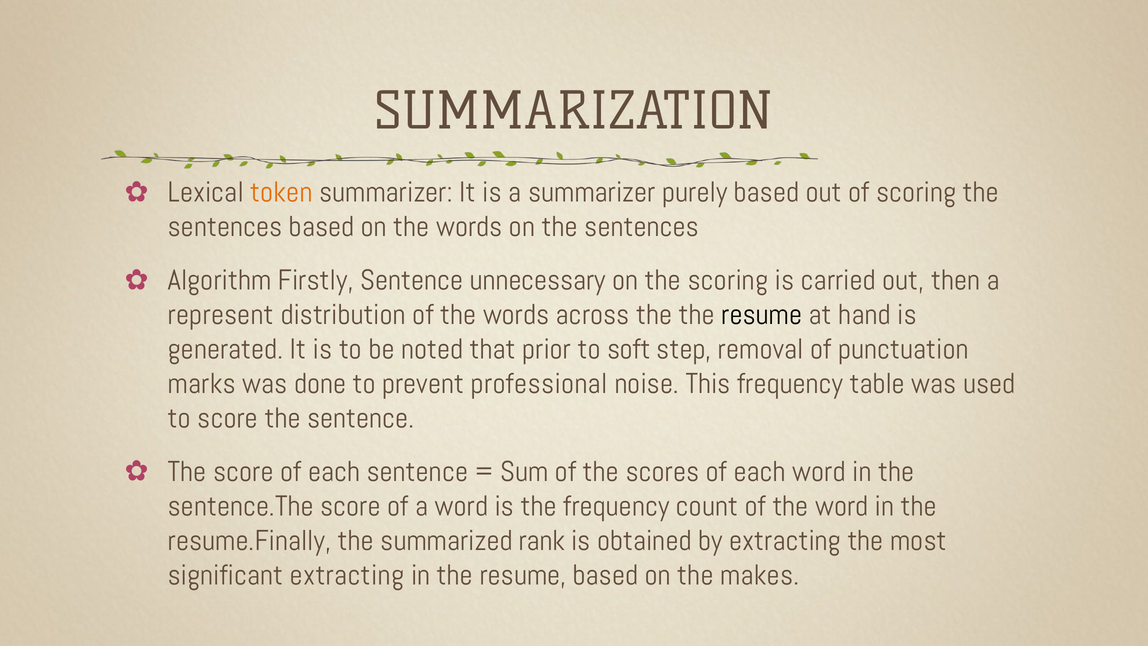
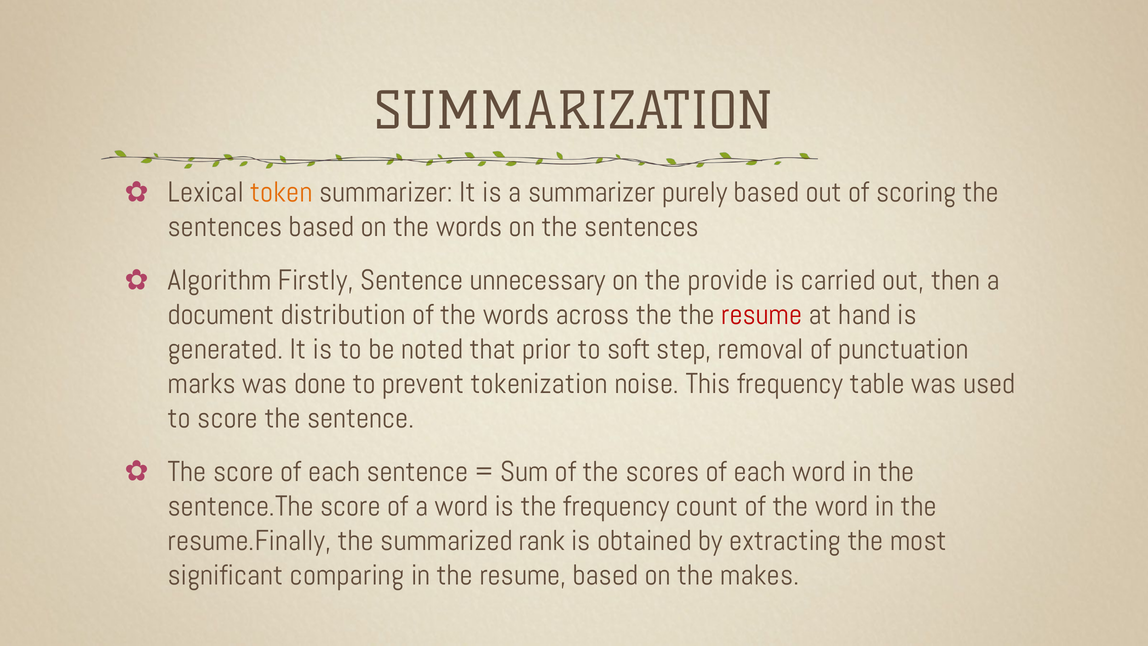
the scoring: scoring -> provide (728, 280)
represent: represent -> document (221, 315)
resume colour: black -> red (762, 315)
professional: professional -> tokenization (539, 384)
significant extracting: extracting -> comparing (347, 575)
